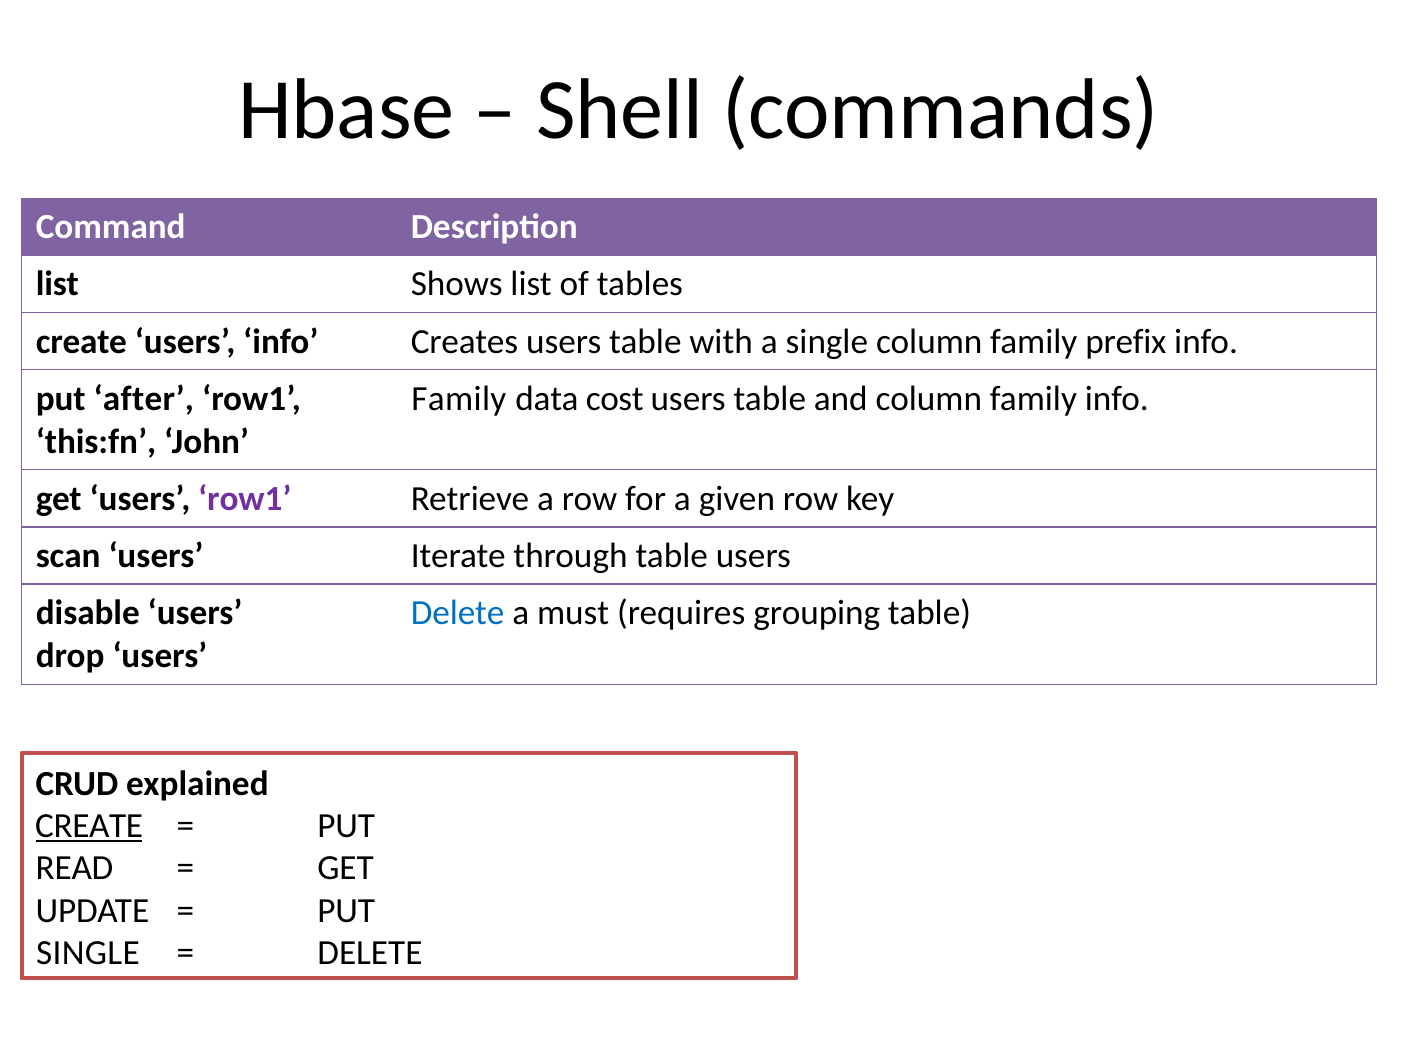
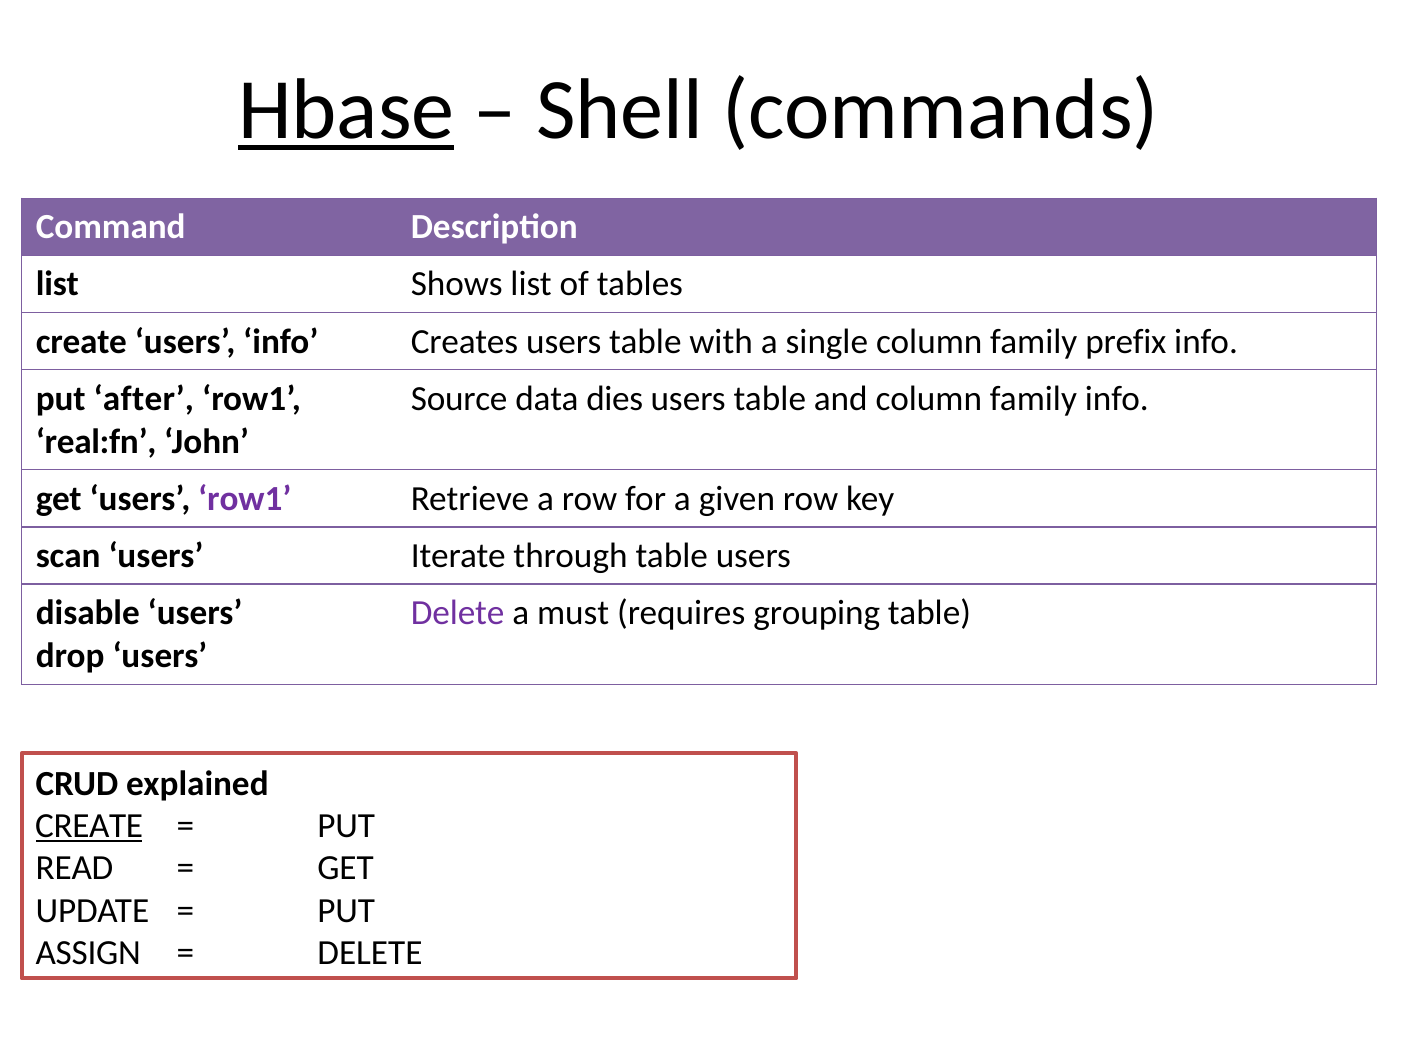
Hbase underline: none -> present (346, 110)
Family: Family -> Source (459, 399)
cost: cost -> dies (615, 399)
this:fn: this:fn -> real:fn (96, 442)
Delete colour: blue -> purple (458, 613)
SINGLE: SINGLE -> ASSIGN (88, 953)
